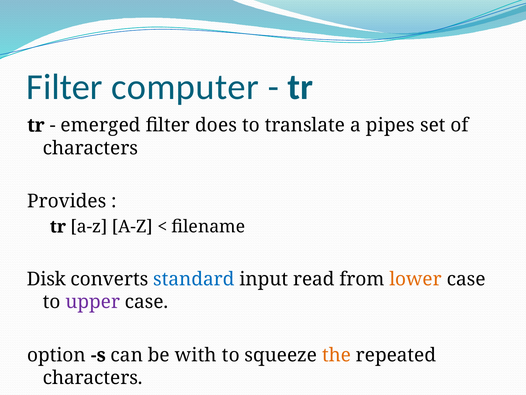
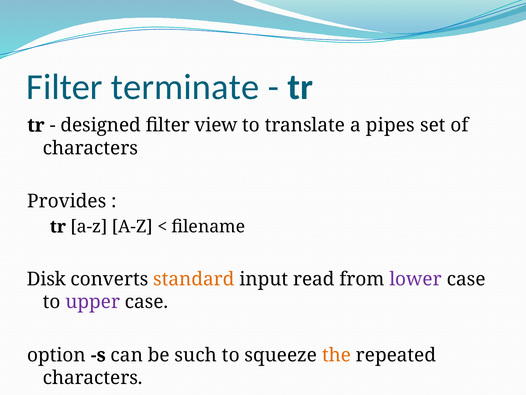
computer: computer -> terminate (185, 87)
emerged: emerged -> designed (101, 125)
does: does -> view (216, 125)
standard colour: blue -> orange (194, 279)
lower colour: orange -> purple (416, 279)
with: with -> such (196, 355)
